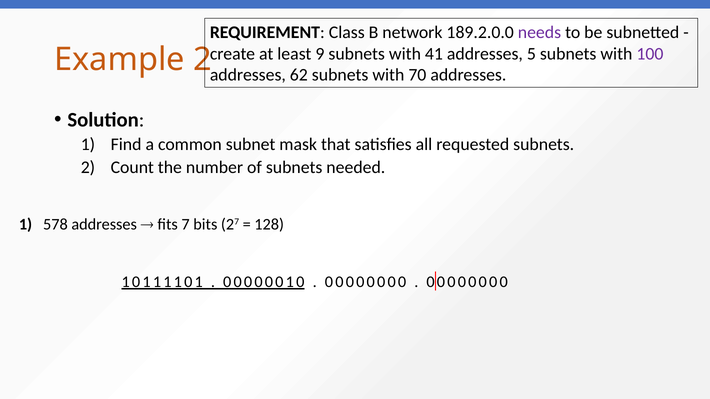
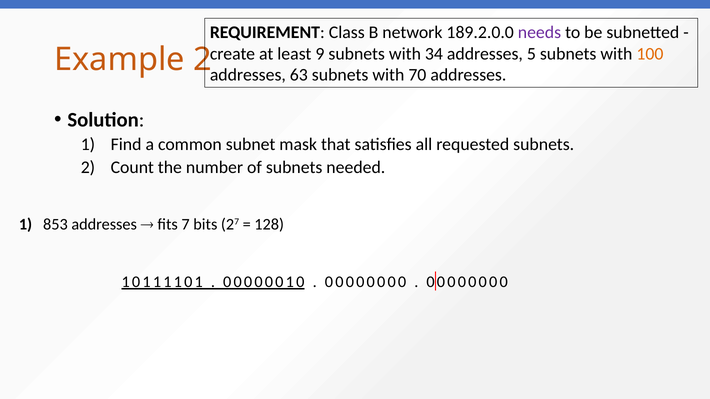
41: 41 -> 34 (434, 54)
100 colour: purple -> orange (650, 54)
62: 62 -> 63 (299, 75)
578: 578 -> 853 (55, 225)
